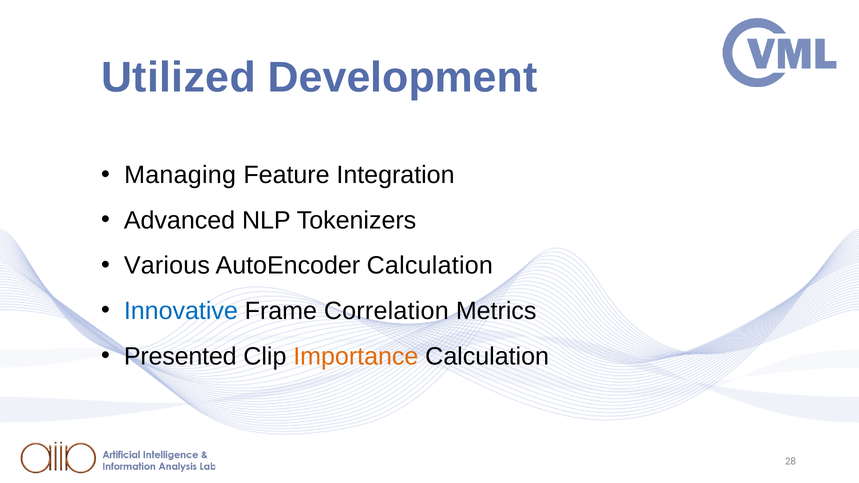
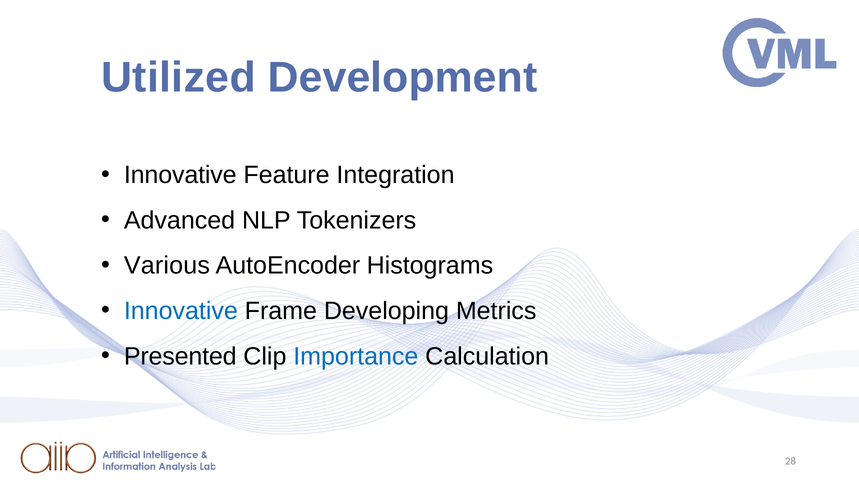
Managing: Managing -> Innovative (180, 175)
AutoEncoder Calculation: Calculation -> Histograms (430, 266)
Correlation: Correlation -> Developing (386, 311)
Importance colour: orange -> blue (356, 356)
